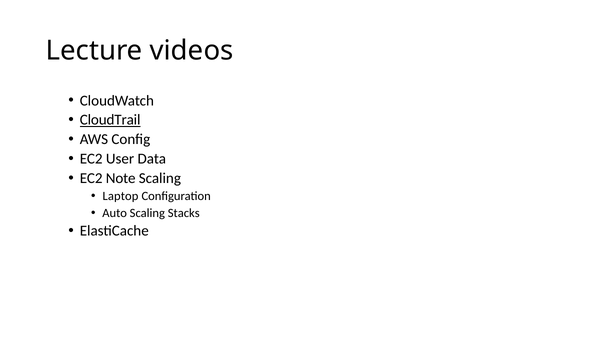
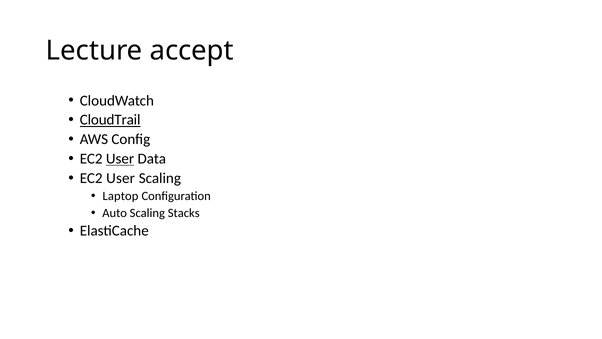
videos: videos -> accept (192, 51)
User underline: none -> present (120, 159)
Note: Note -> User (121, 178)
